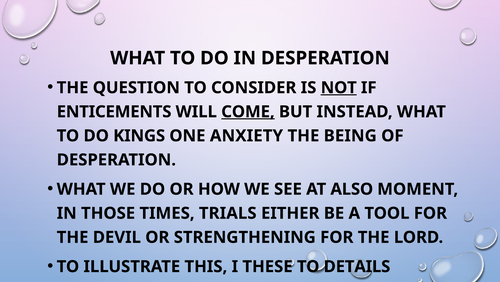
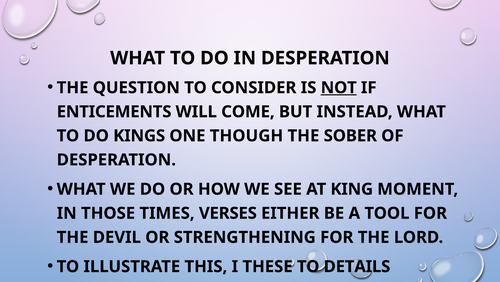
COME underline: present -> none (248, 111)
ANXIETY: ANXIETY -> THOUGH (246, 135)
BEING: BEING -> SOBER (350, 135)
AT ALSO: ALSO -> KING (352, 189)
TRIALS: TRIALS -> VERSES (228, 213)
